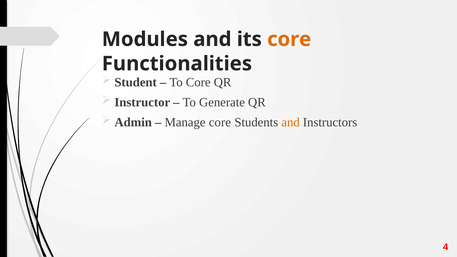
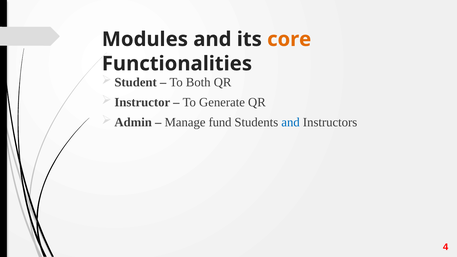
To Core: Core -> Both (198, 82)
Manage core: core -> fund (220, 122)
and colour: orange -> blue (291, 122)
